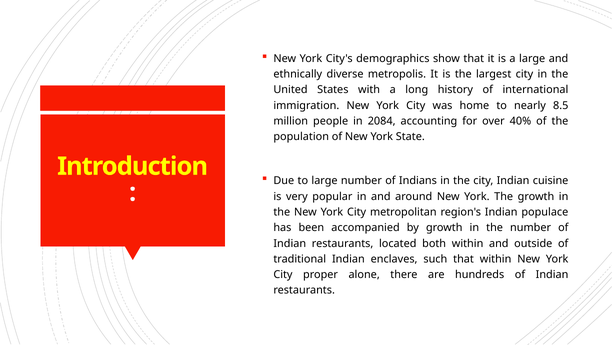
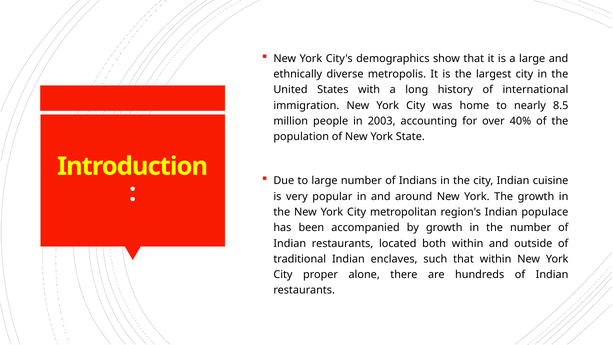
2084: 2084 -> 2003 (382, 121)
